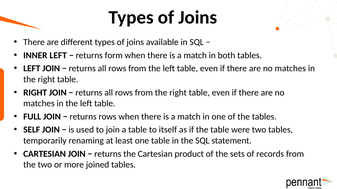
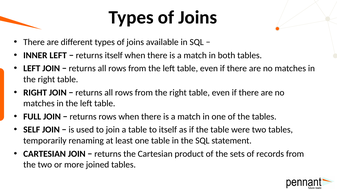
returns form: form -> itself (114, 55)
